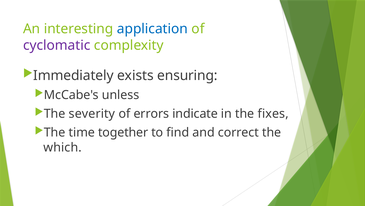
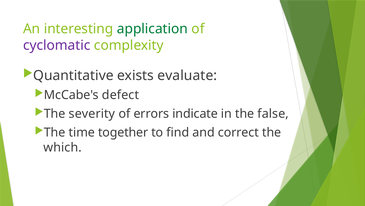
application colour: blue -> green (152, 29)
Immediately: Immediately -> Quantitative (73, 75)
ensuring: ensuring -> evaluate (187, 75)
unless: unless -> defect (121, 95)
fixes: fixes -> false (273, 113)
